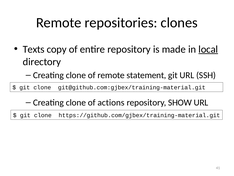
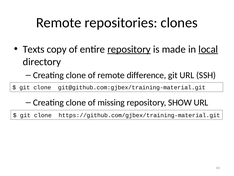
repository underline: none -> present (129, 49)
statement: statement -> difference (146, 75)
actions: actions -> missing (111, 102)
